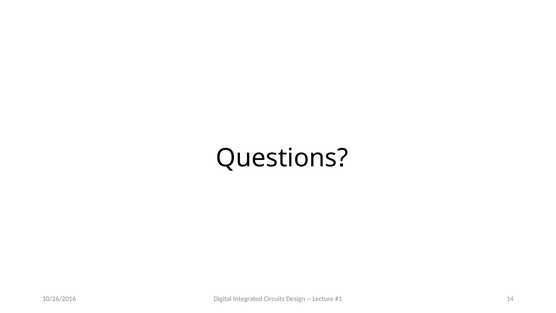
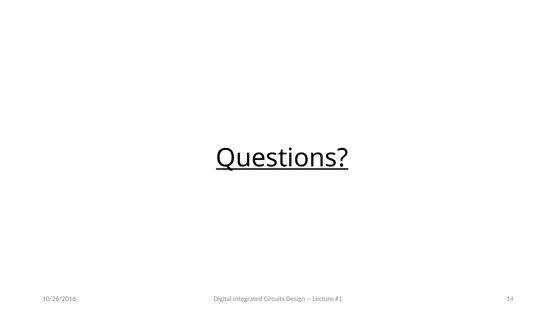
Questions underline: none -> present (282, 158)
